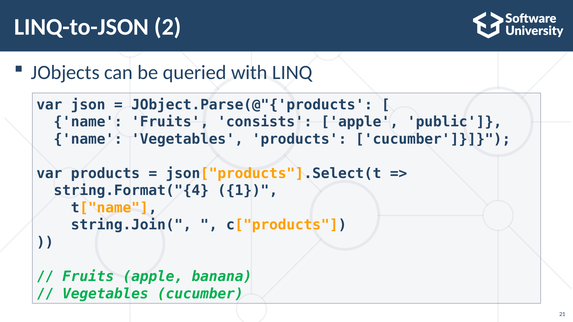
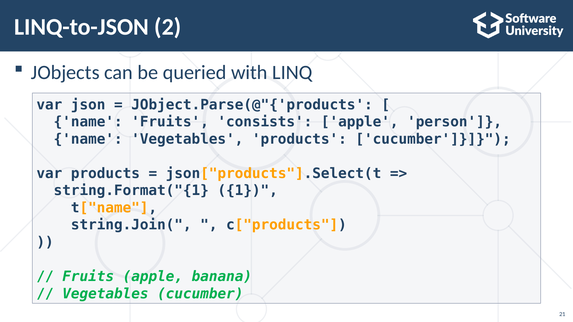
public: public -> person (455, 122)
string.Format("{4: string.Format("{4 -> string.Format("{1 (131, 191)
